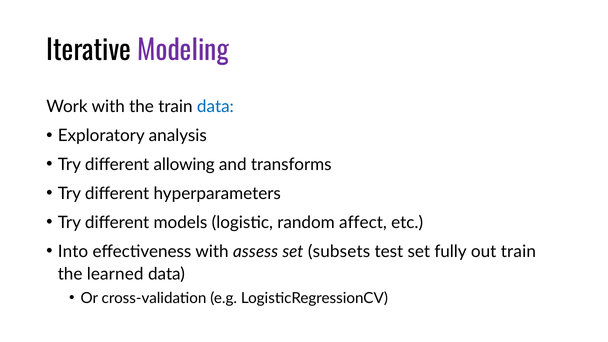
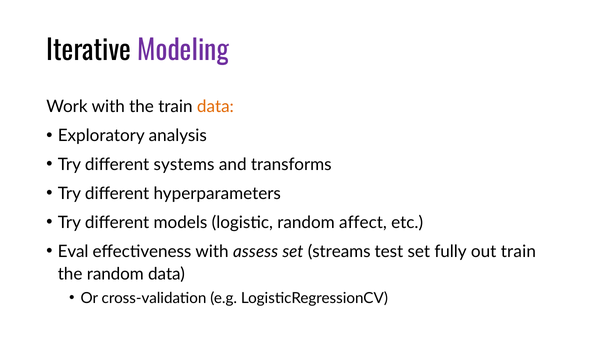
data colour: blue -> orange (215, 107)
allowing: allowing -> systems (184, 165)
Into: Into -> Eval (73, 251)
subsets: subsets -> streams (339, 251)
the learned: learned -> random (115, 274)
